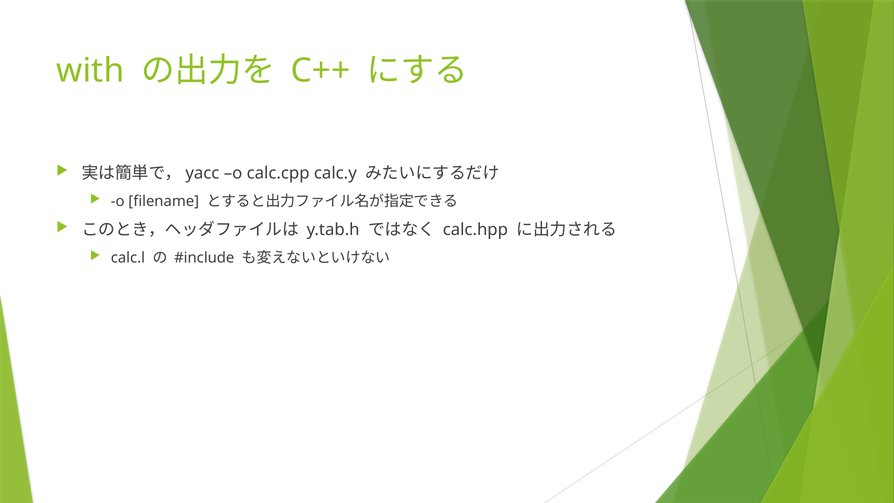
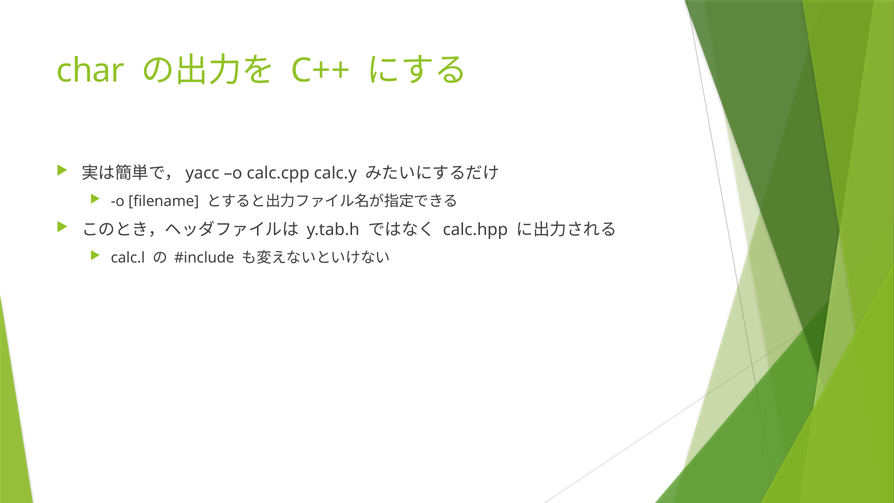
with: with -> char (91, 71)
